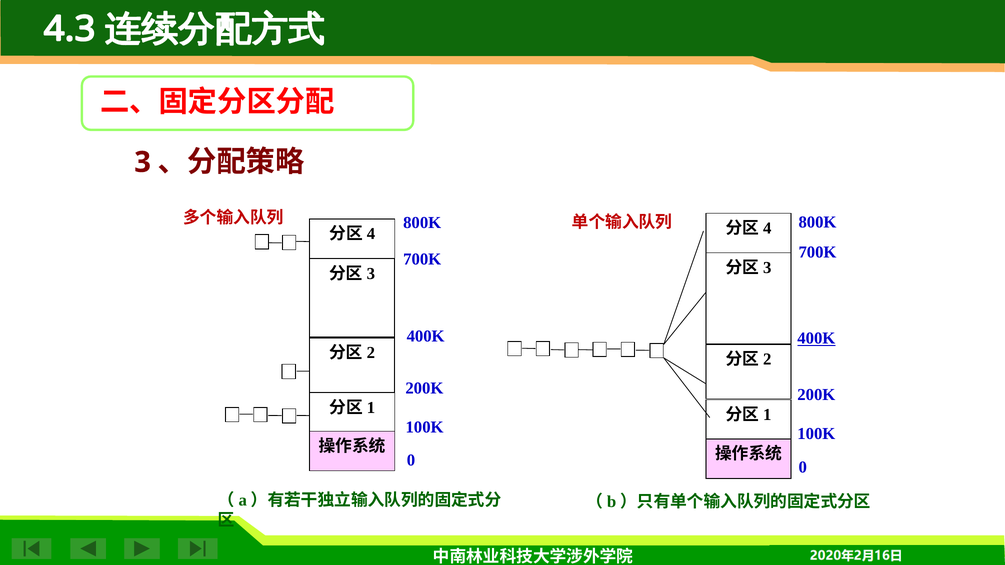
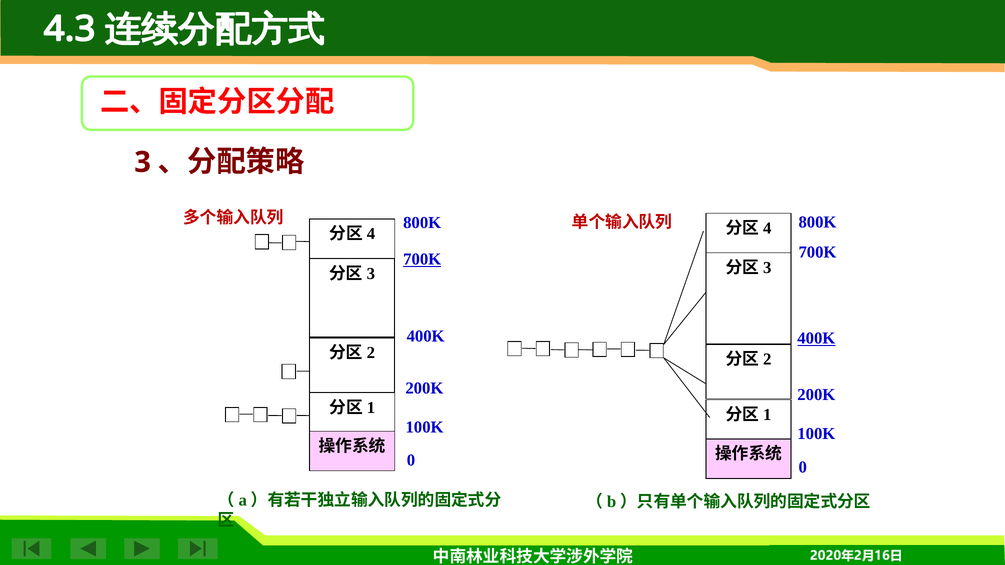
700K underline: none -> present (422, 259)
